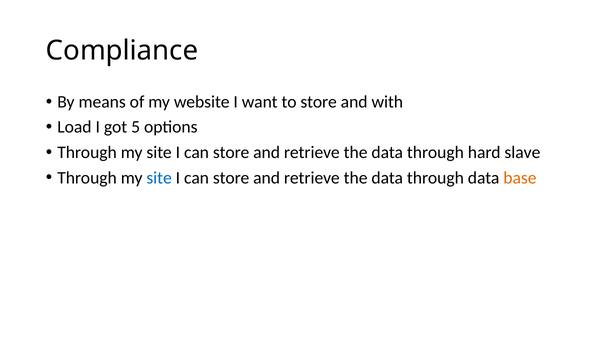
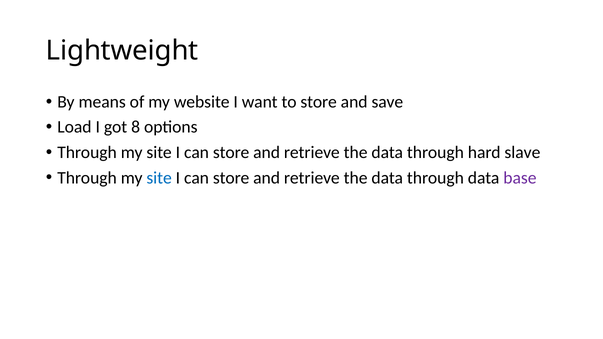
Compliance: Compliance -> Lightweight (122, 51)
with: with -> save (387, 102)
5: 5 -> 8 (136, 127)
base colour: orange -> purple (520, 178)
